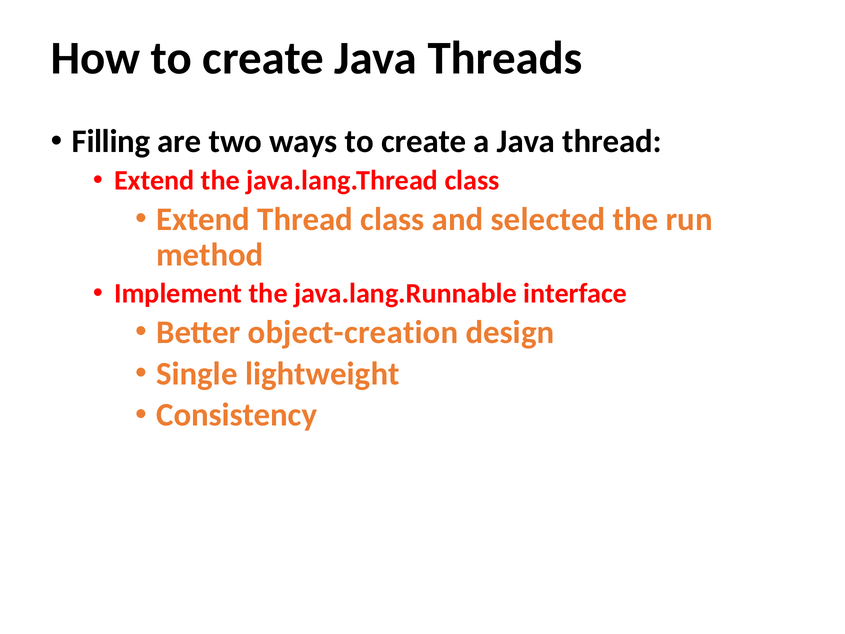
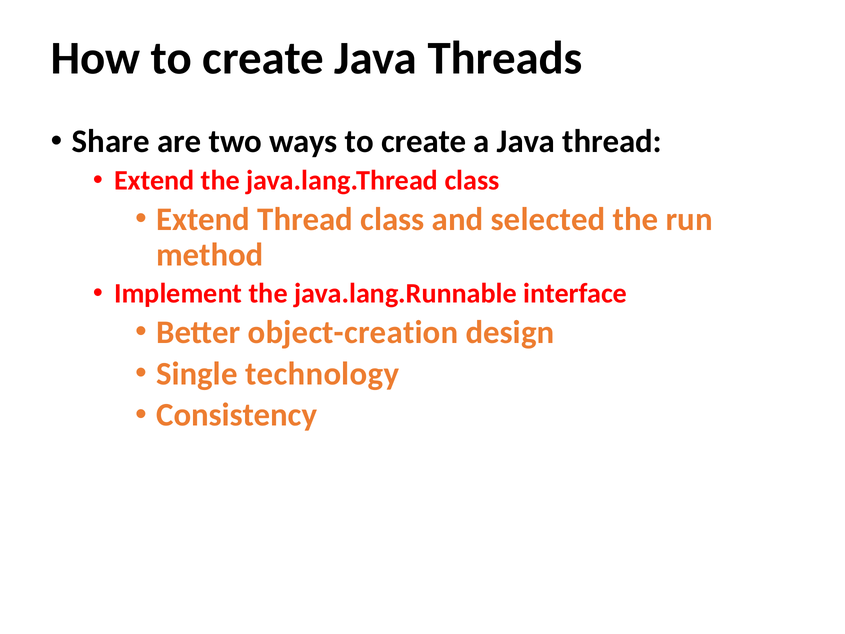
Filling: Filling -> Share (111, 141)
lightweight: lightweight -> technology (322, 374)
